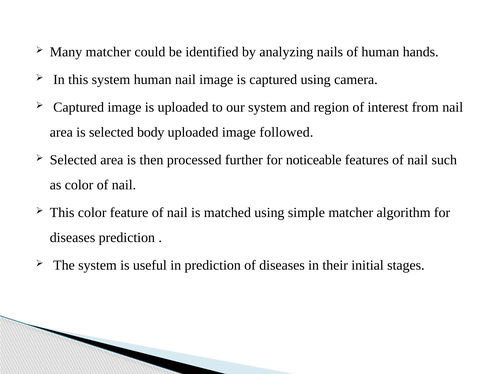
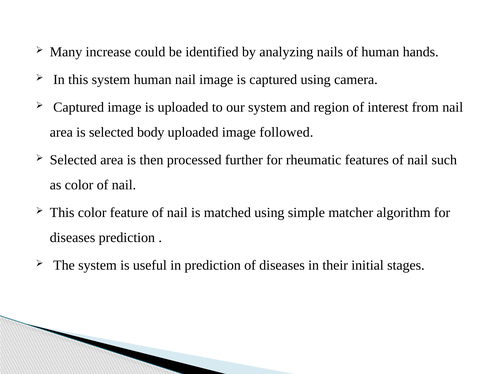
Many matcher: matcher -> increase (108, 52)
noticeable: noticeable -> rheumatic (314, 160)
